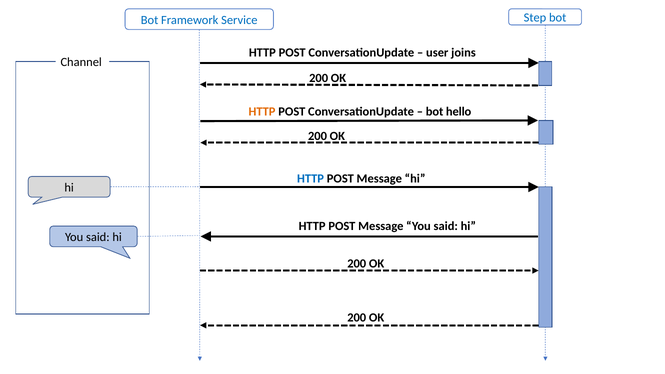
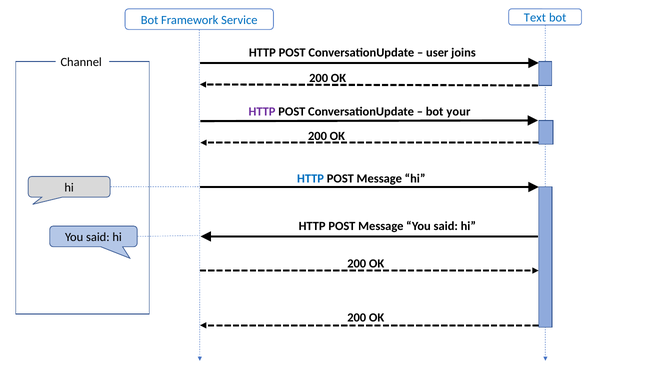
Step: Step -> Text (535, 18)
HTTP colour: orange -> purple (262, 112)
hello: hello -> your (458, 112)
